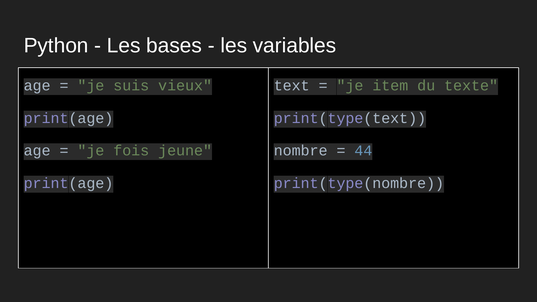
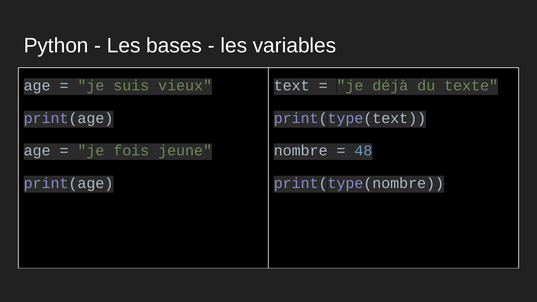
item: item -> déjà (390, 86)
44: 44 -> 48 (363, 151)
